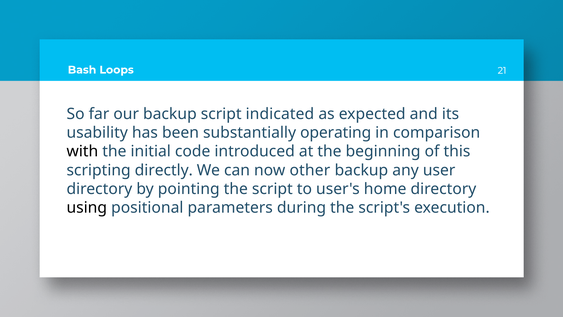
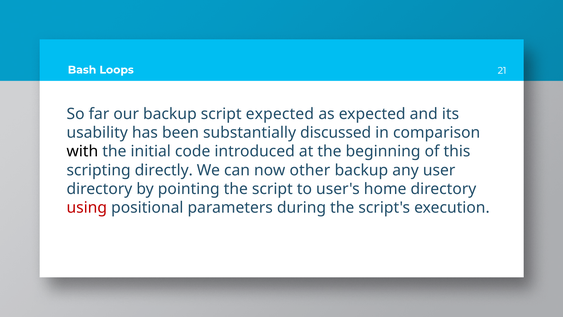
script indicated: indicated -> expected (280, 114)
operating: operating -> discussed (336, 133)
using colour: black -> red (87, 208)
